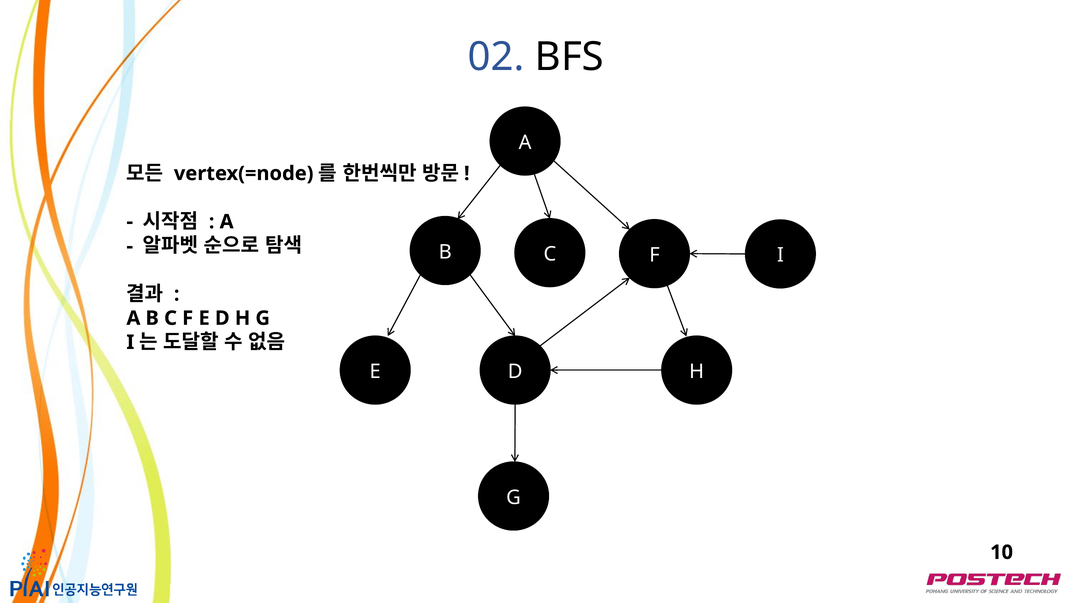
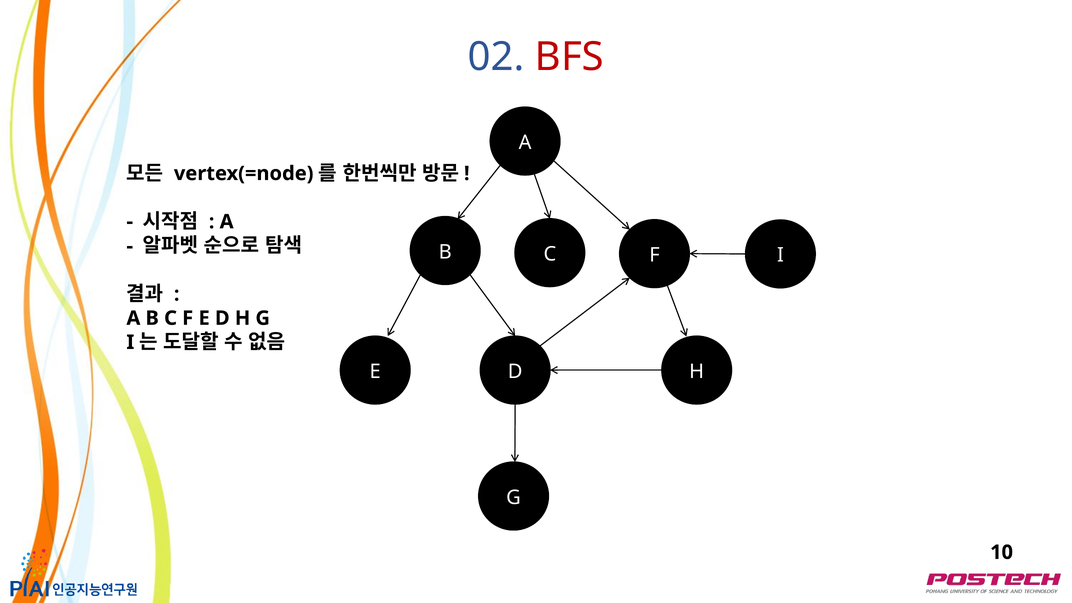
BFS colour: black -> red (569, 57)
